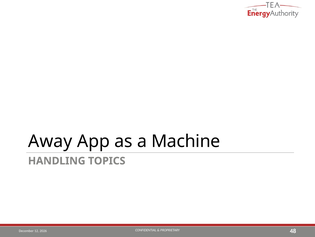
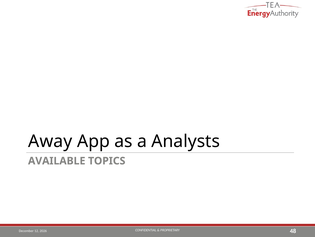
Machine: Machine -> Analysts (186, 141)
HANDLING: HANDLING -> AVAILABLE (57, 160)
